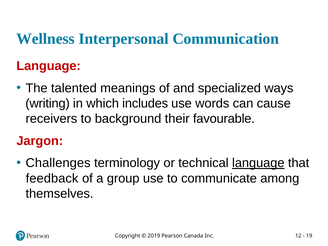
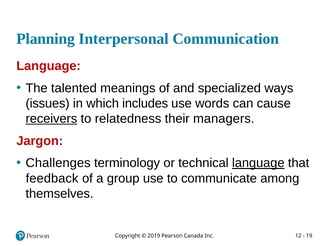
Wellness: Wellness -> Planning (46, 39)
writing: writing -> issues (48, 103)
receivers underline: none -> present (51, 119)
background: background -> relatedness (128, 119)
favourable: favourable -> managers (224, 119)
